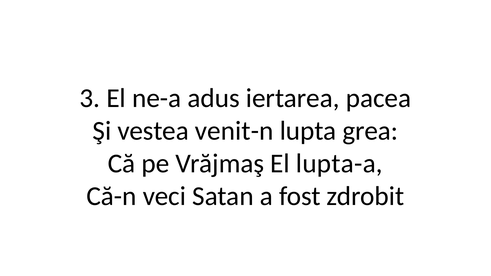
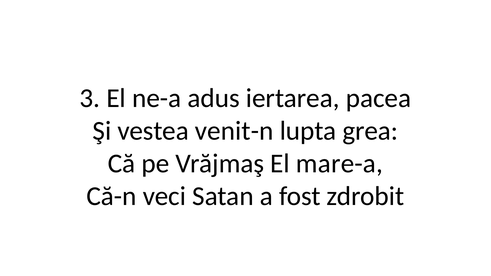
lupta-a: lupta-a -> mare-a (339, 164)
